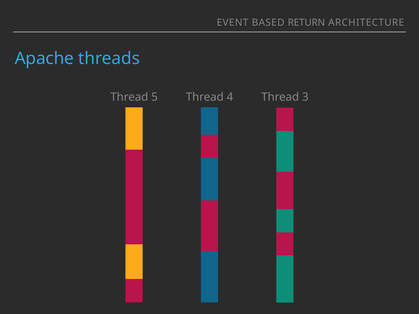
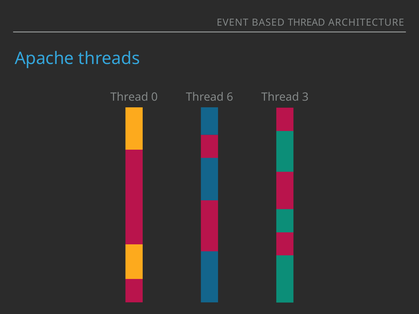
BASED RETURN: RETURN -> THREAD (306, 23)
5: 5 -> 0 (154, 97)
4: 4 -> 6 (230, 97)
